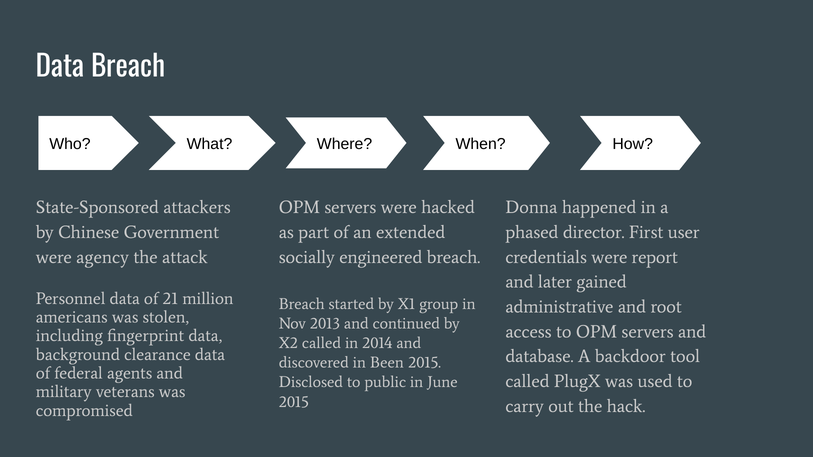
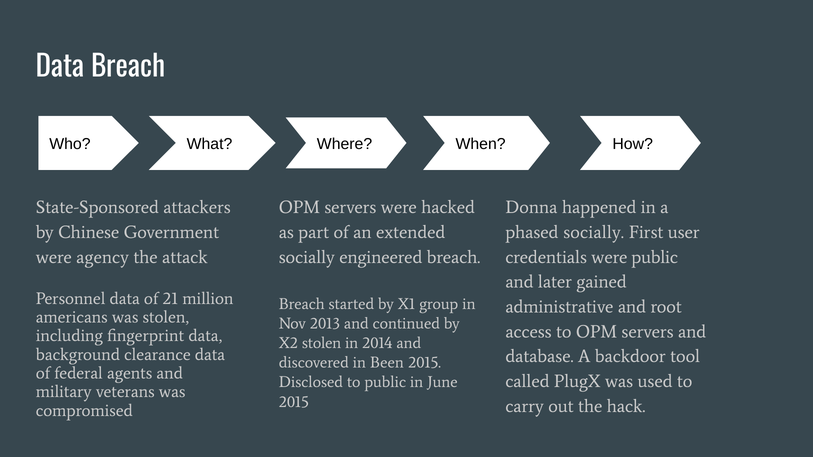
phased director: director -> socially (594, 232)
were report: report -> public (655, 257)
X2 called: called -> stolen (322, 343)
